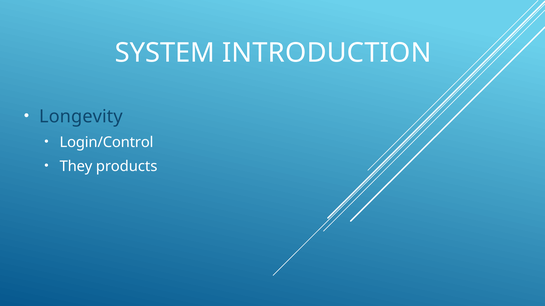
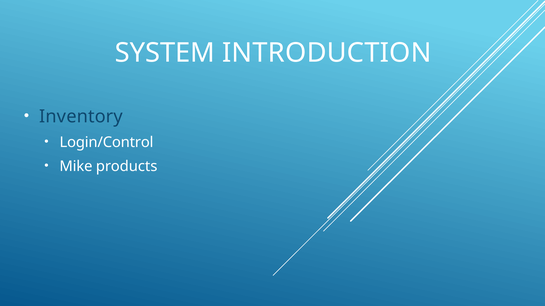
Longevity: Longevity -> Inventory (81, 117)
They: They -> Mike (76, 167)
